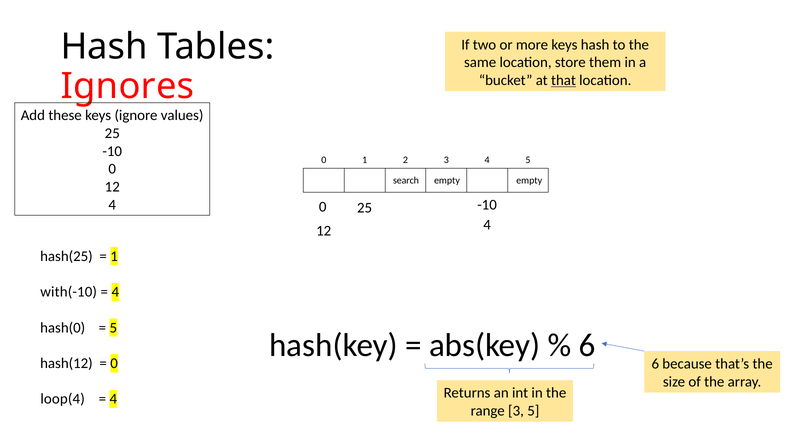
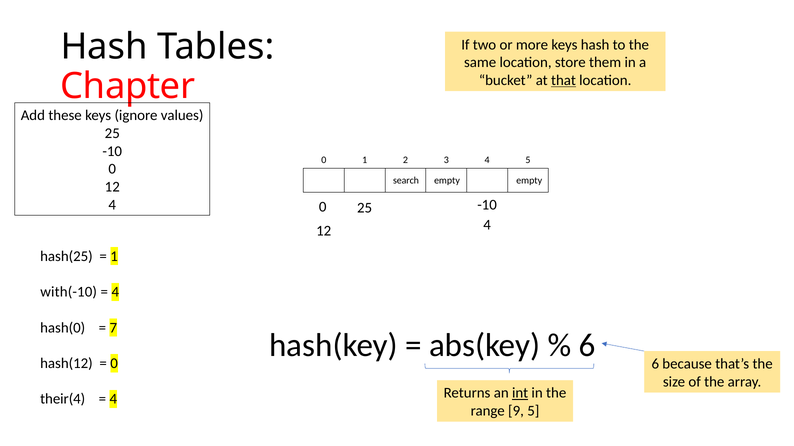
Ignores: Ignores -> Chapter (128, 86)
5: 5 -> 7 (113, 328)
int underline: none -> present (520, 394)
loop(4: loop(4 -> their(4 (63, 400)
range 3: 3 -> 9 (516, 411)
